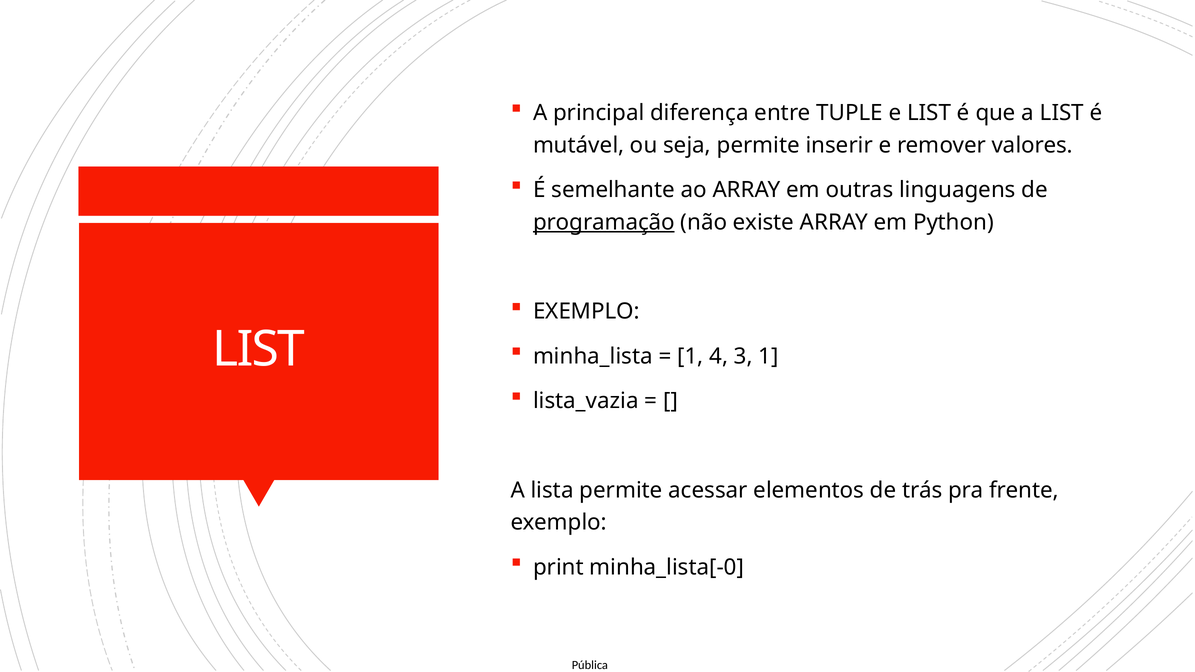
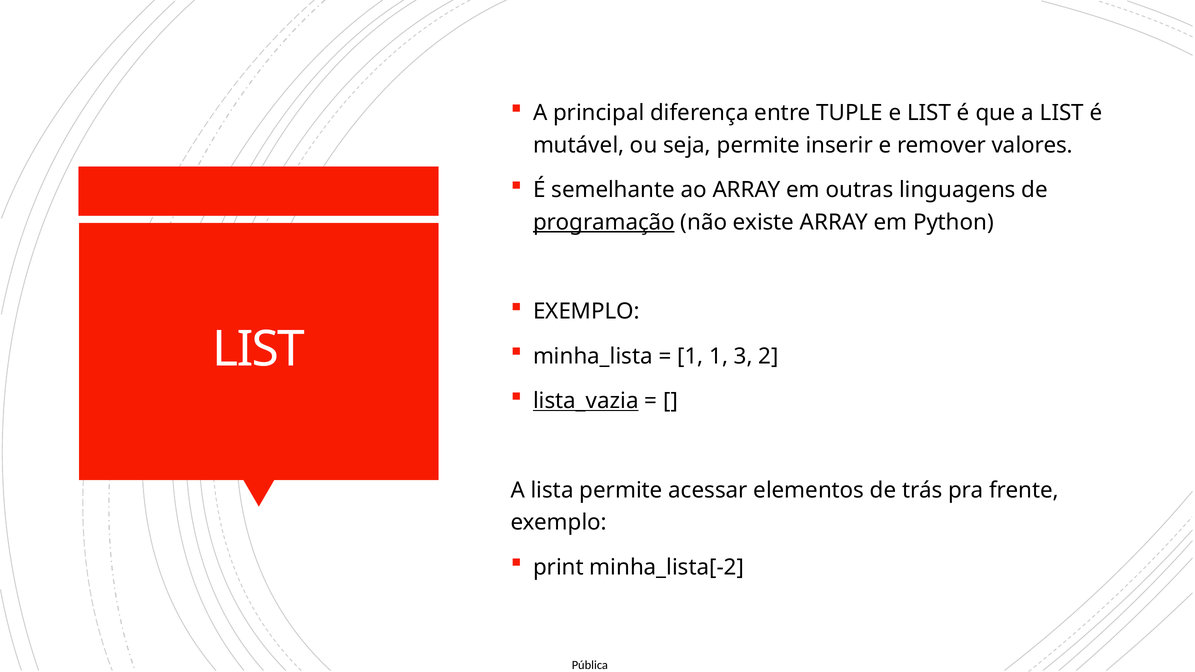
1 4: 4 -> 1 (719, 356)
3 1: 1 -> 2 (769, 356)
lista_vazia underline: none -> present (586, 401)
minha_lista[-0: minha_lista[-0 -> minha_lista[-2 (667, 567)
